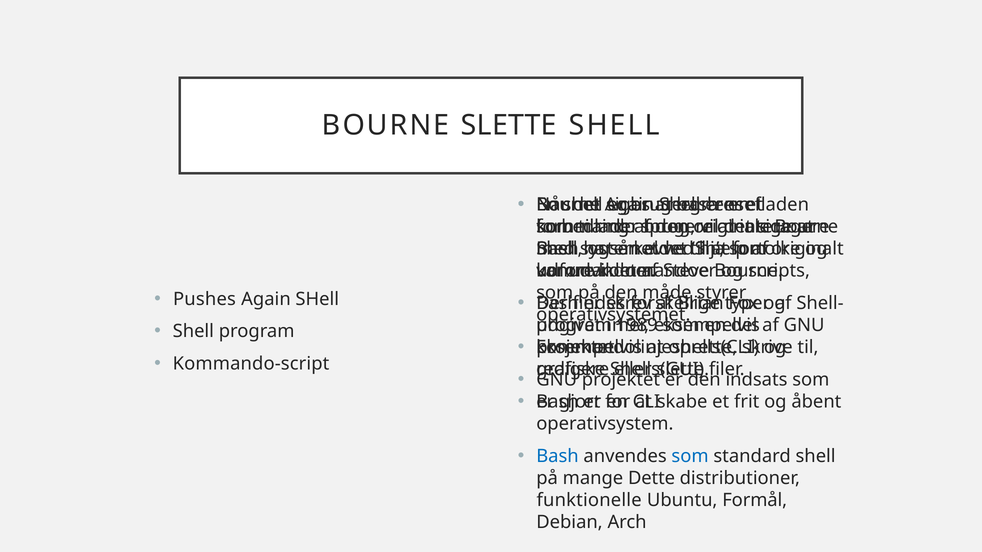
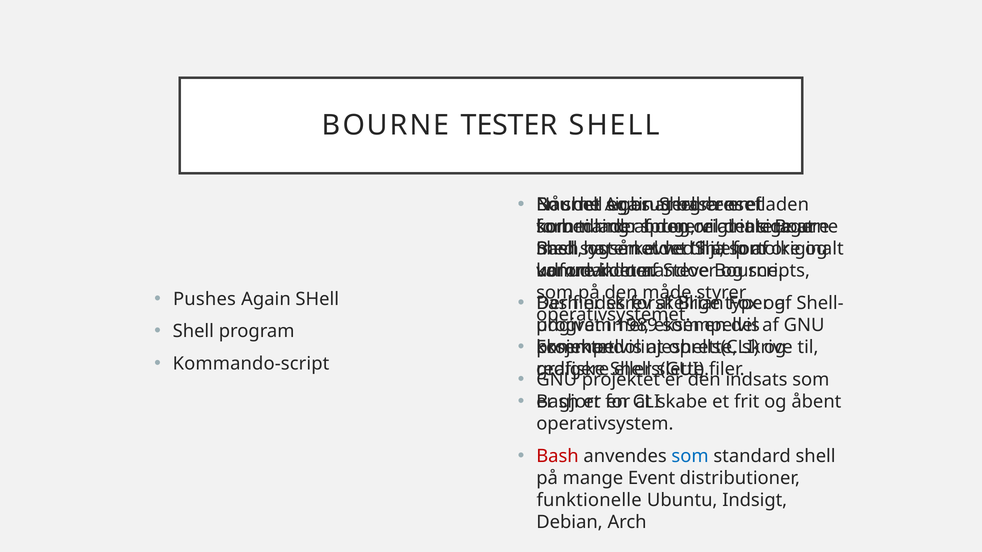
BOURNE SLETTE: SLETTE -> TESTER (509, 125)
Bash colour: blue -> red (557, 456)
Dette: Dette -> Event (652, 478)
Formål: Formål -> Indsigt (755, 501)
